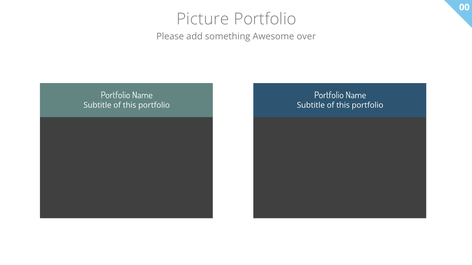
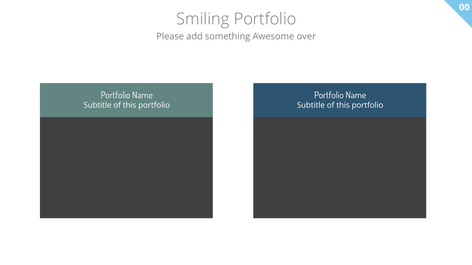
Picture: Picture -> Smiling (203, 19)
